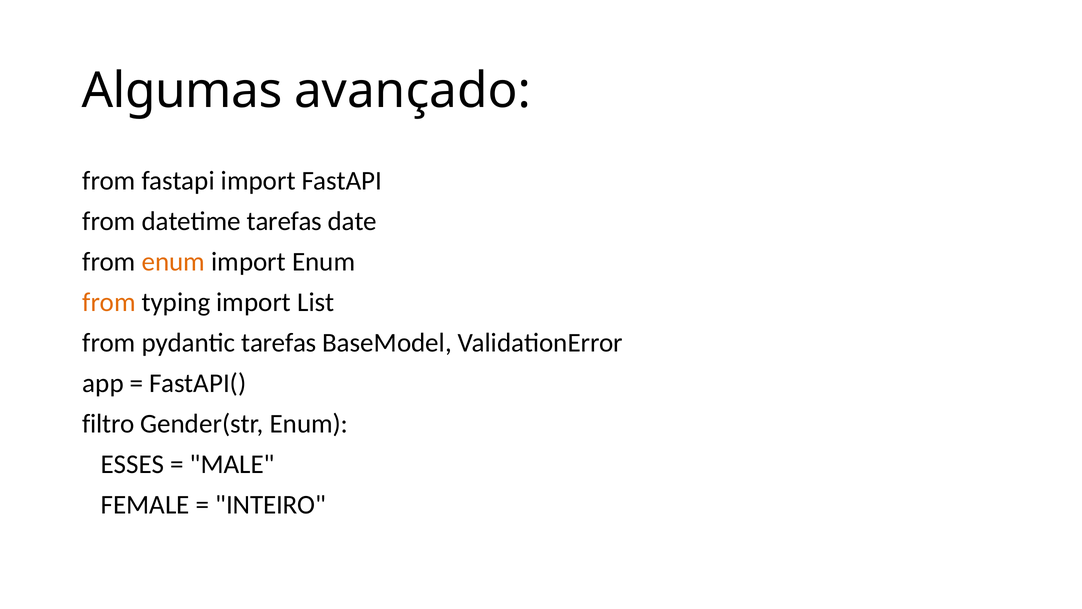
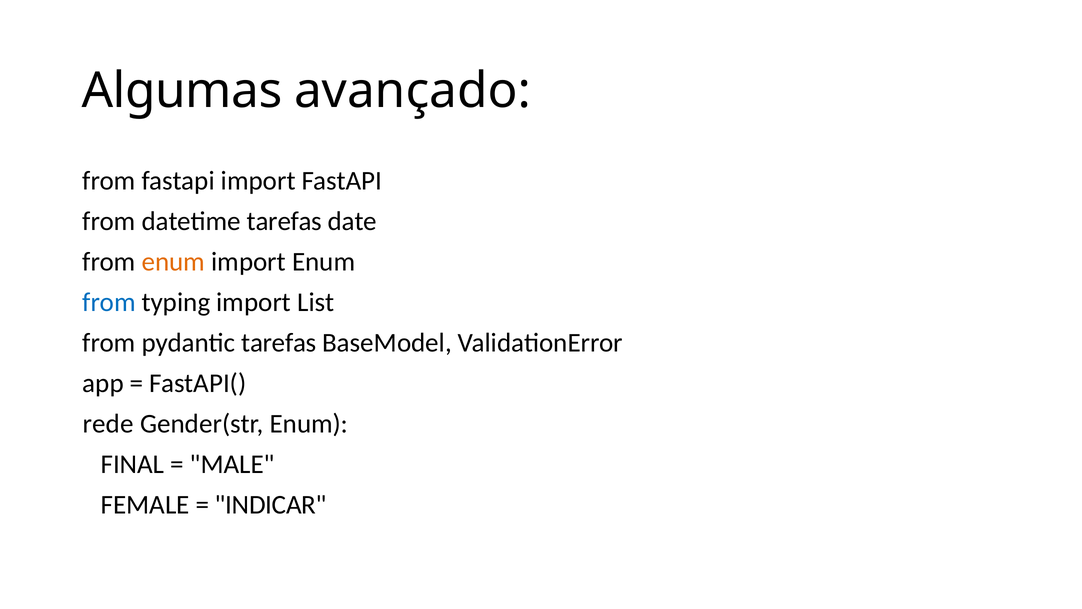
from colour: orange -> blue (109, 302)
filtro: filtro -> rede (108, 423)
ESSES: ESSES -> FINAL (132, 464)
INTEIRO: INTEIRO -> INDICAR (271, 504)
